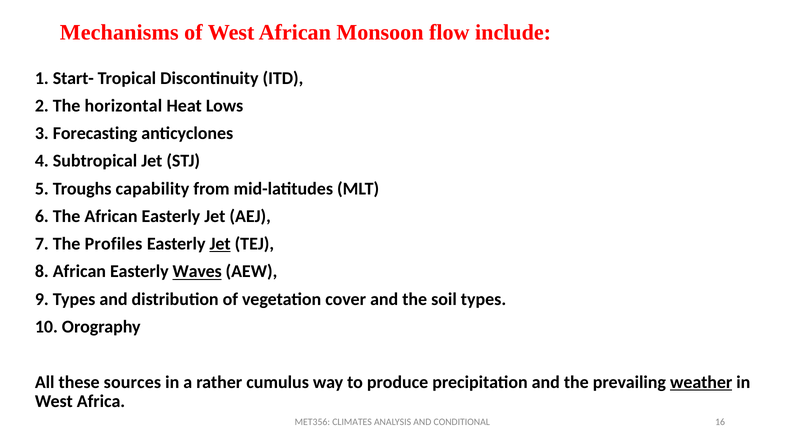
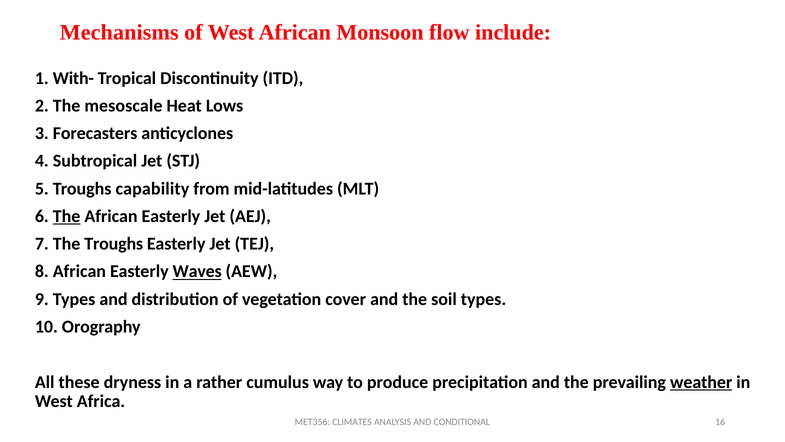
Start-: Start- -> With- (73, 78)
horizontal: horizontal -> mesoscale (123, 106)
Forecasting: Forecasting -> Forecasters (95, 133)
The underline: none -> present (67, 216)
The Profiles: Profiles -> Troughs (114, 244)
Jet underline: present -> none (220, 244)
sources: sources -> dryness (132, 382)
